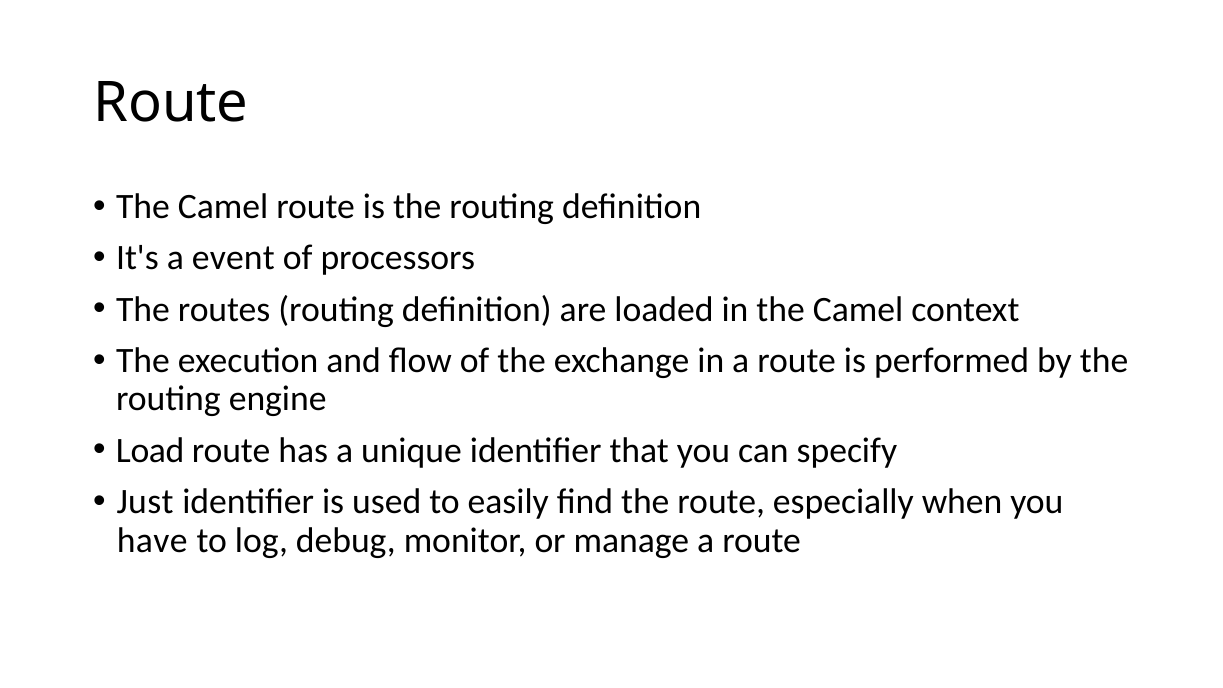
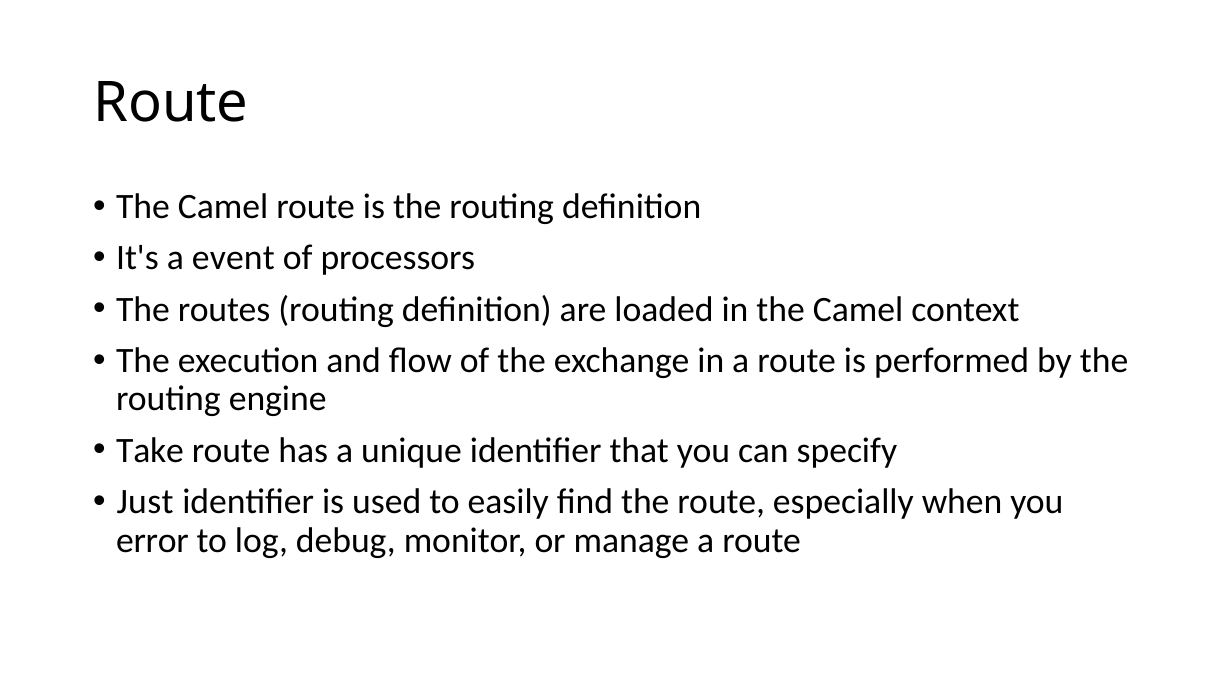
Load: Load -> Take (150, 450)
have: have -> error (152, 540)
